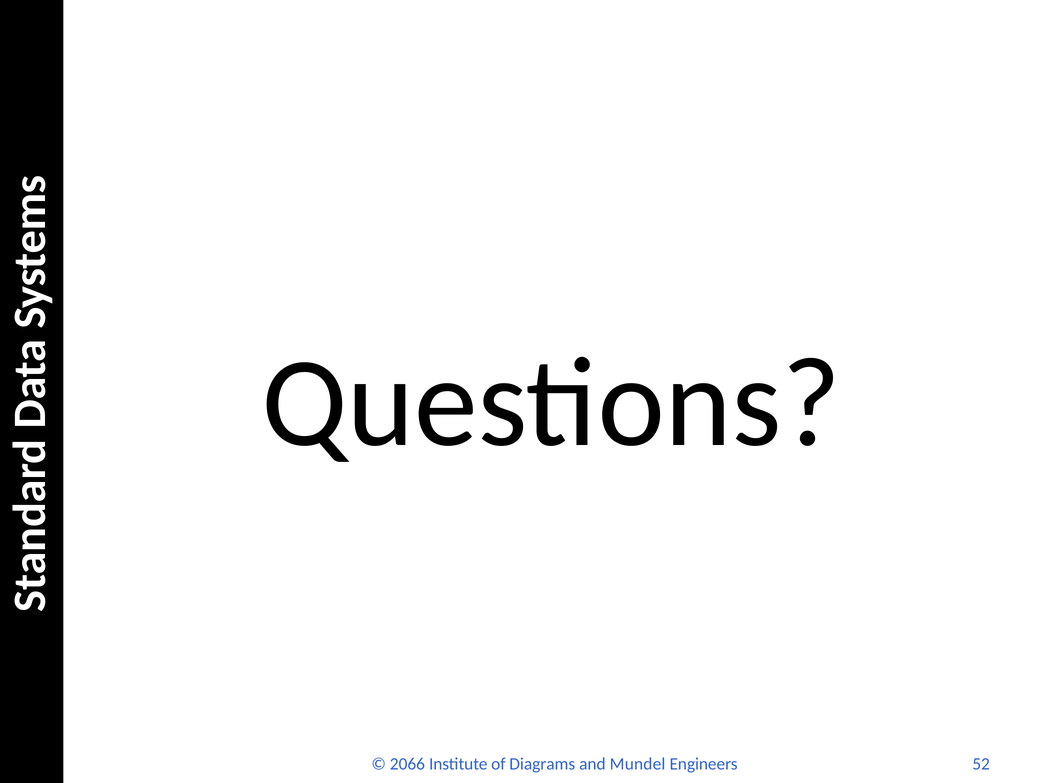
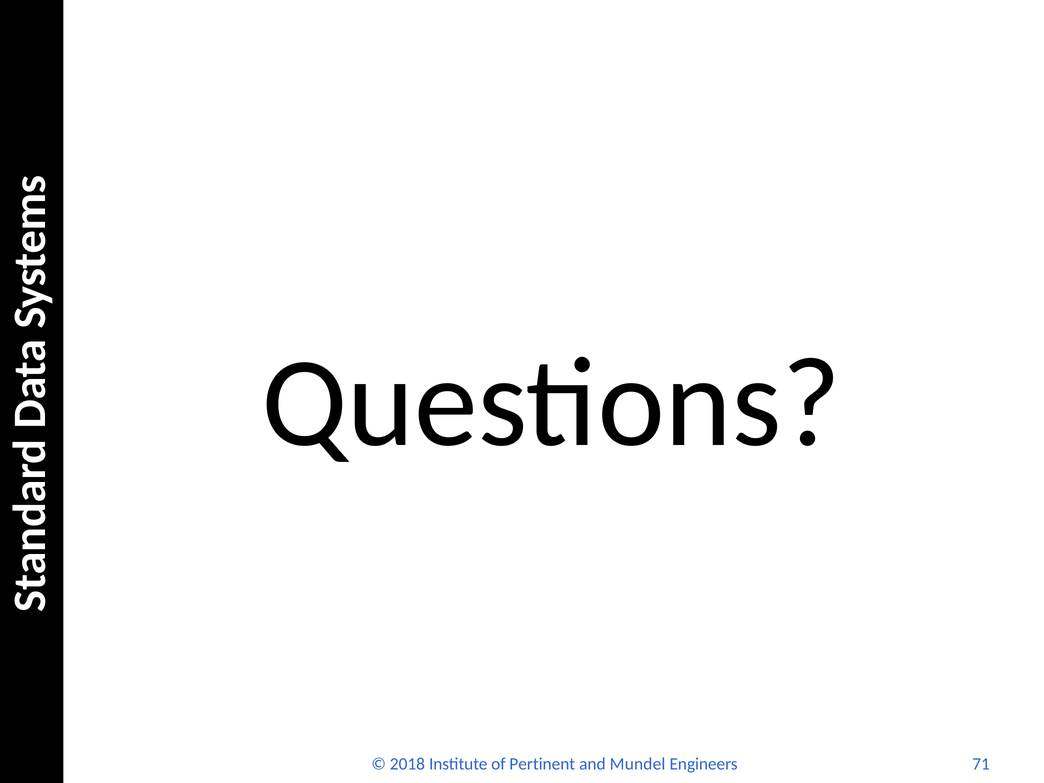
2066: 2066 -> 2018 (407, 764)
Diagrams: Diagrams -> Pertinent (542, 764)
52: 52 -> 71 (981, 764)
